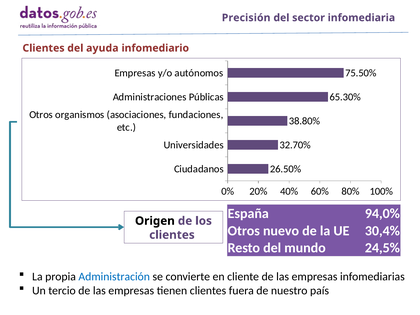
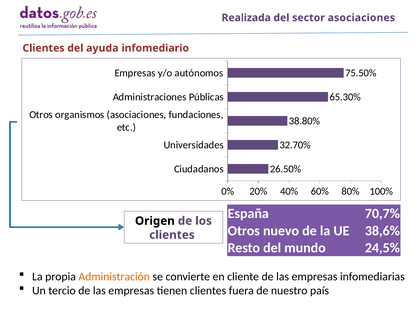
Precisión: Precisión -> Realizada (246, 18)
sector infomediaria: infomediaria -> asociaciones (361, 18)
94,0%: 94,0% -> 70,7% (382, 214)
30,4%: 30,4% -> 38,6% (382, 231)
Administración colour: blue -> orange (114, 277)
